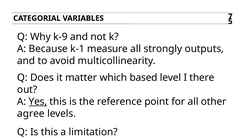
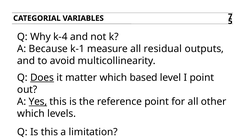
k-9: k-9 -> k-4 (60, 37)
strongly: strongly -> residual (163, 49)
Does underline: none -> present (42, 77)
I there: there -> point (202, 77)
agree: agree -> which (31, 113)
